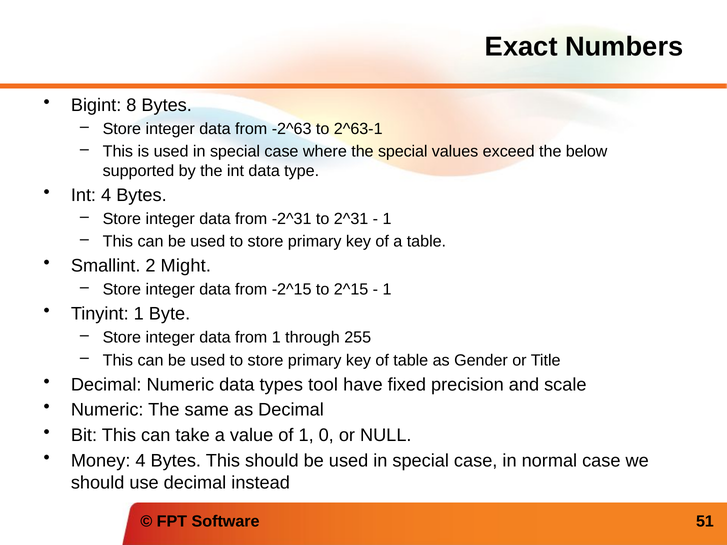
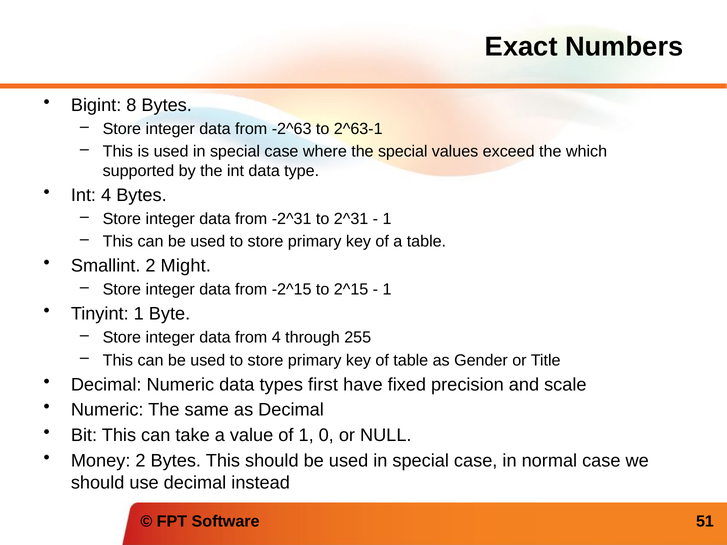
below: below -> which (587, 152)
from 1: 1 -> 4 (276, 338)
tool: tool -> first (323, 385)
Money 4: 4 -> 2 (140, 461)
